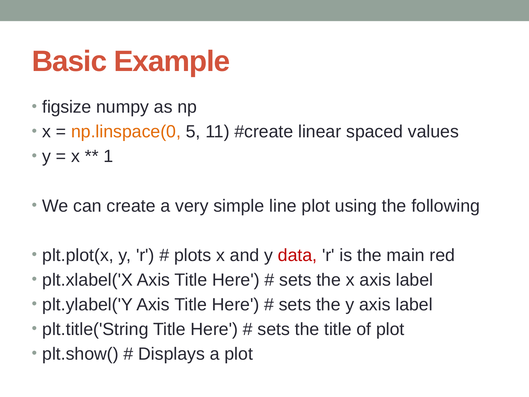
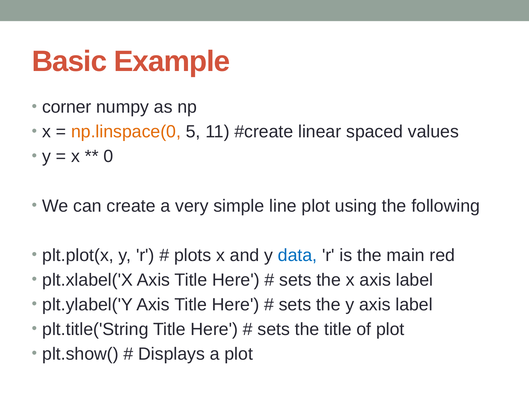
figsize: figsize -> corner (67, 107)
1: 1 -> 0 (108, 156)
data colour: red -> blue (297, 255)
